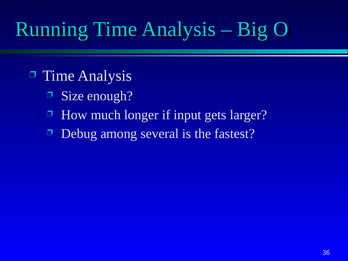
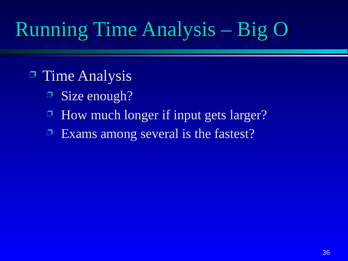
Debug: Debug -> Exams (79, 134)
